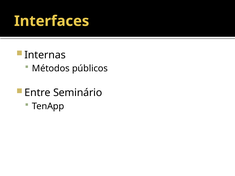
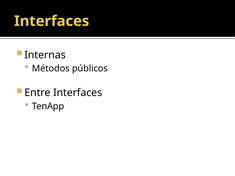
Entre Seminário: Seminário -> Interfaces (78, 93)
